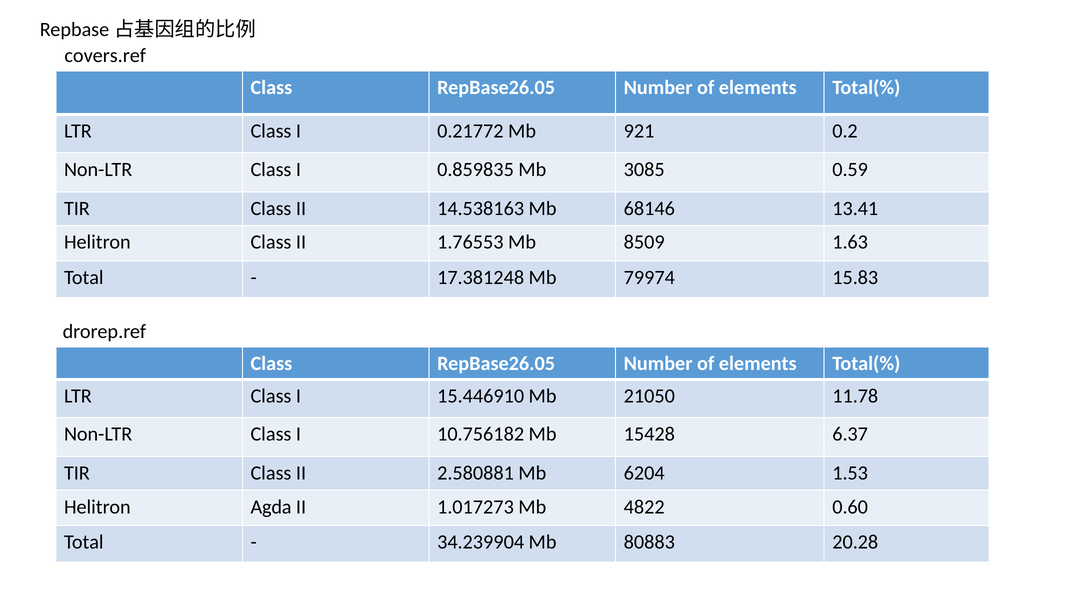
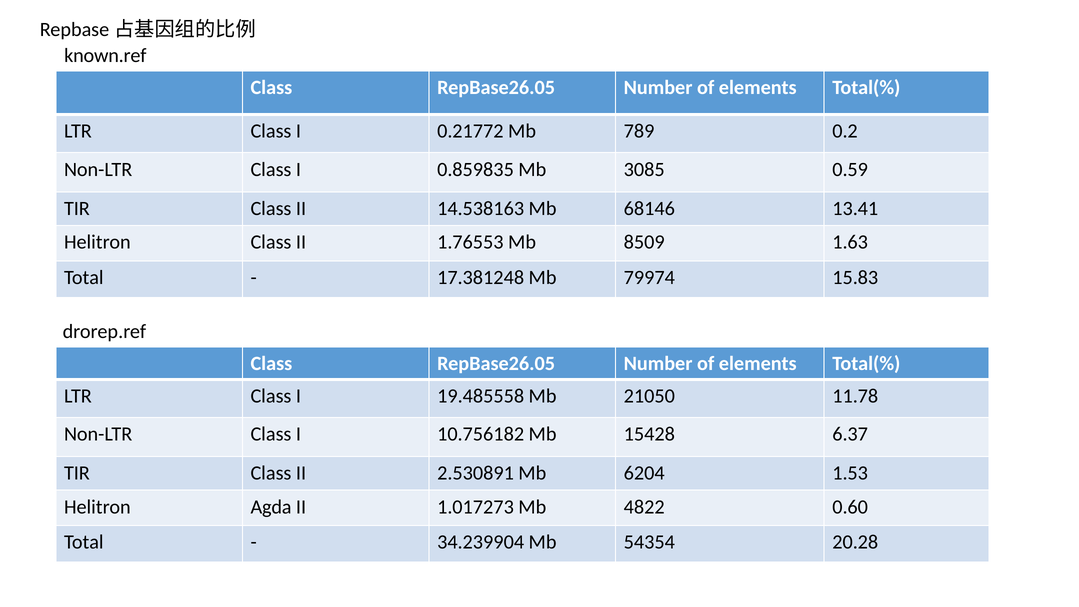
covers.ref: covers.ref -> known.ref (105, 56)
921: 921 -> 789 (639, 131)
15.446910: 15.446910 -> 19.485558 (481, 396)
2.580881: 2.580881 -> 2.530891 (476, 473)
80883: 80883 -> 54354 (649, 542)
